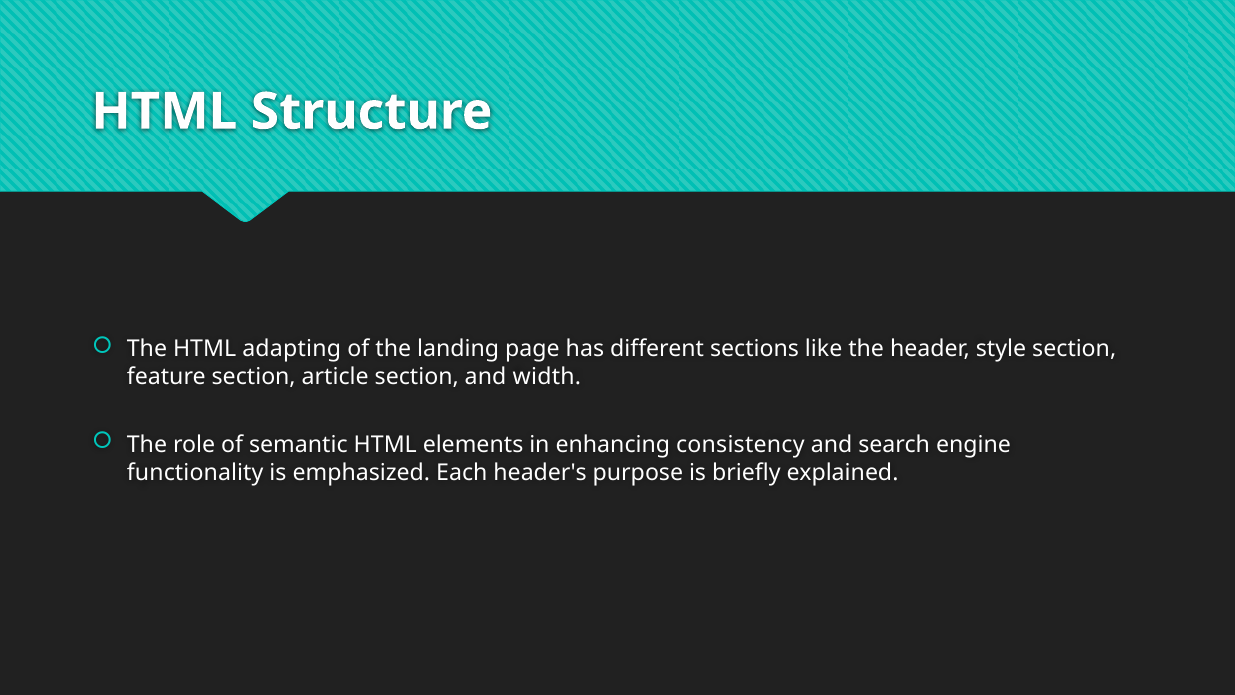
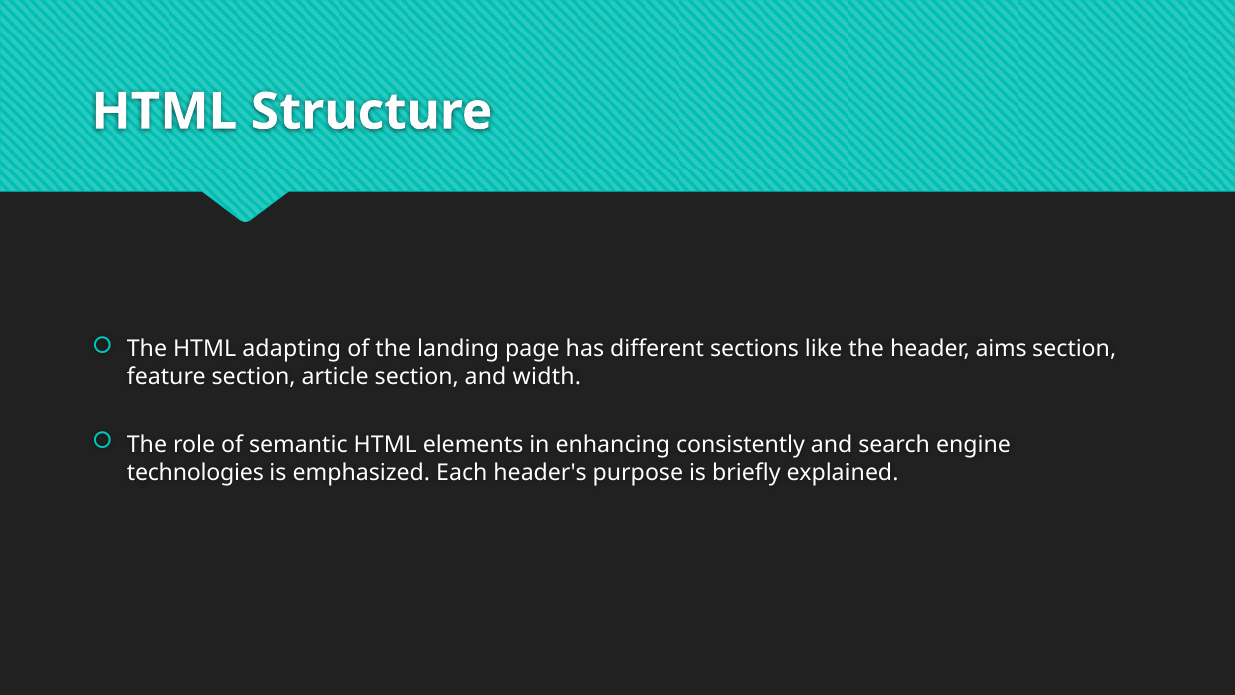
style: style -> aims (1001, 349)
consistency: consistency -> consistently (740, 445)
functionality: functionality -> technologies (195, 473)
